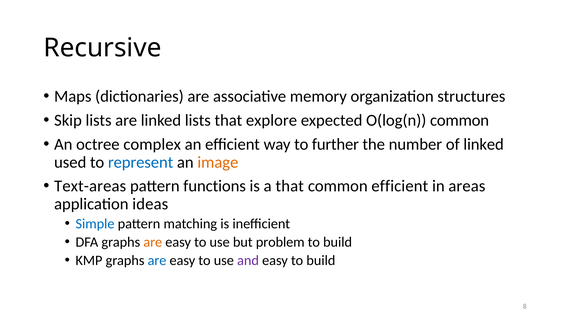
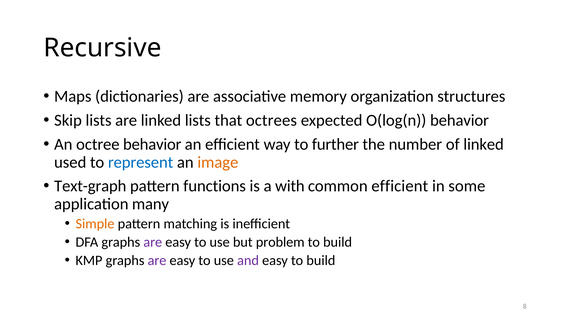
explore: explore -> octrees (271, 120)
O(log(n common: common -> behavior (460, 120)
octree complex: complex -> behavior (152, 144)
Text-areas: Text-areas -> Text-graph (90, 186)
a that: that -> with (290, 186)
areas: areas -> some (467, 186)
ideas: ideas -> many (150, 204)
Simple colour: blue -> orange (95, 223)
are colour: orange -> purple (153, 242)
are colour: blue -> purple (157, 260)
